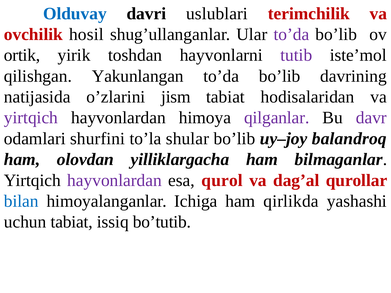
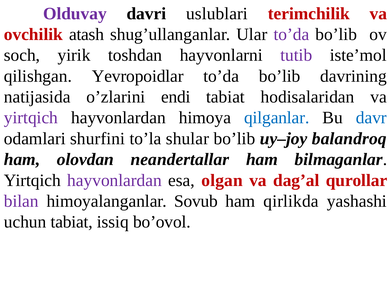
Olduvay colour: blue -> purple (75, 14)
hosil: hosil -> atash (87, 34)
ortik: ortik -> soch (22, 55)
Yakunlangan: Yakunlangan -> Yevropoidlar (138, 76)
jism: jism -> endi (176, 97)
qilganlar colour: purple -> blue (277, 118)
davr colour: purple -> blue (371, 118)
yilliklargacha: yilliklargacha -> neandertallar (180, 160)
qurol: qurol -> olgan (222, 180)
bilan colour: blue -> purple (21, 201)
Ichiga: Ichiga -> Sovub (196, 201)
bo’tutib: bo’tutib -> bo’ovol (162, 222)
